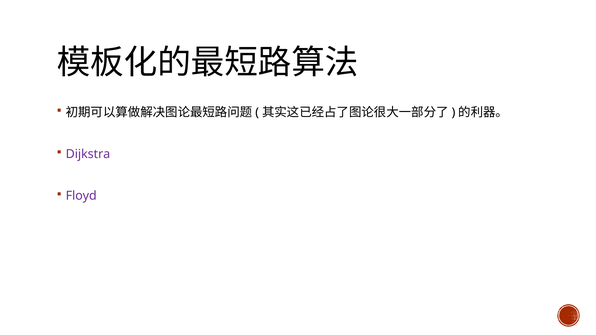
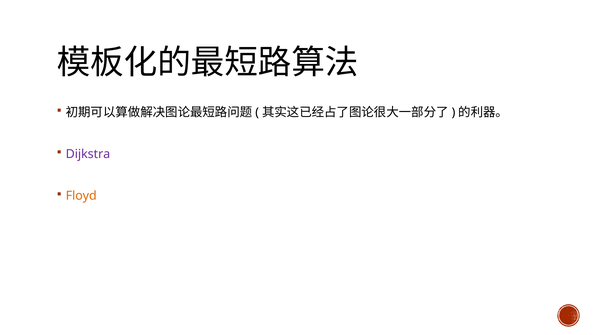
Floyd colour: purple -> orange (81, 196)
